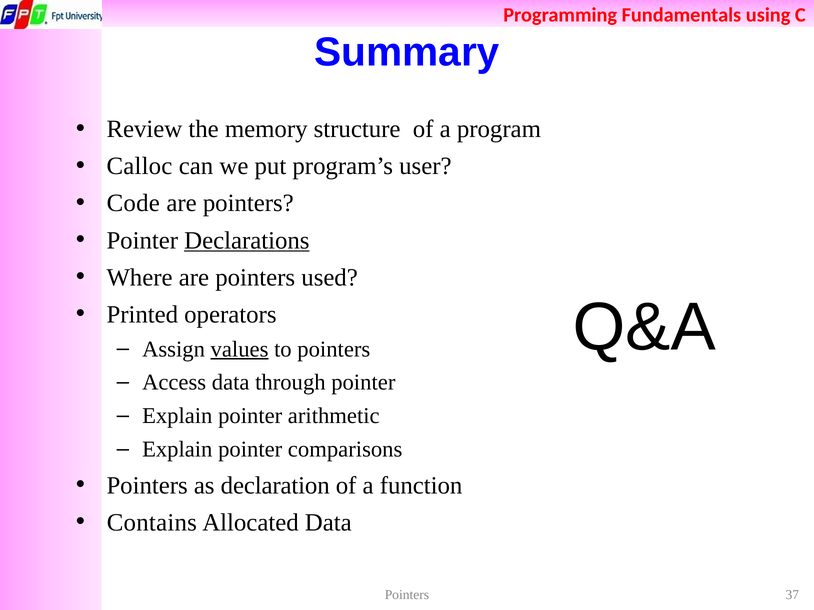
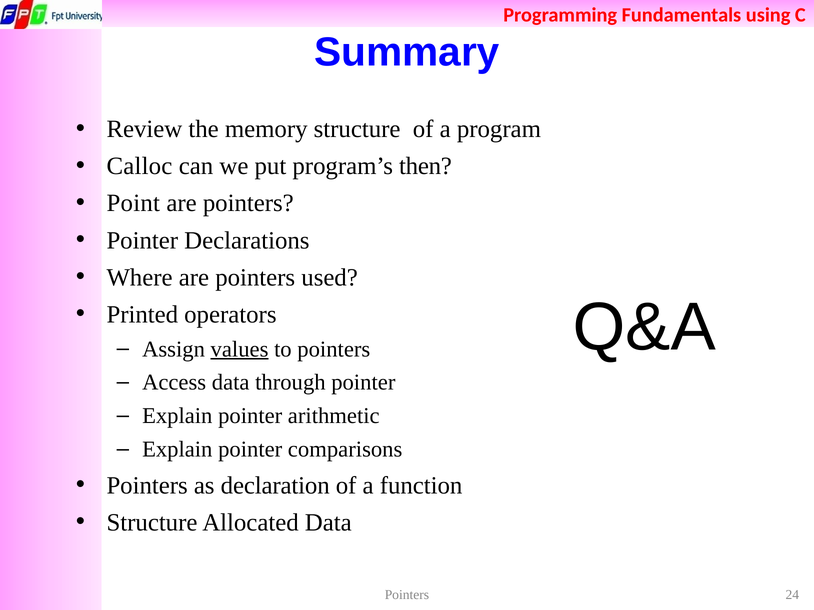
user: user -> then (425, 166)
Code: Code -> Point (133, 203)
Declarations underline: present -> none (247, 241)
Contains: Contains -> Structure (152, 523)
37: 37 -> 24 (792, 595)
